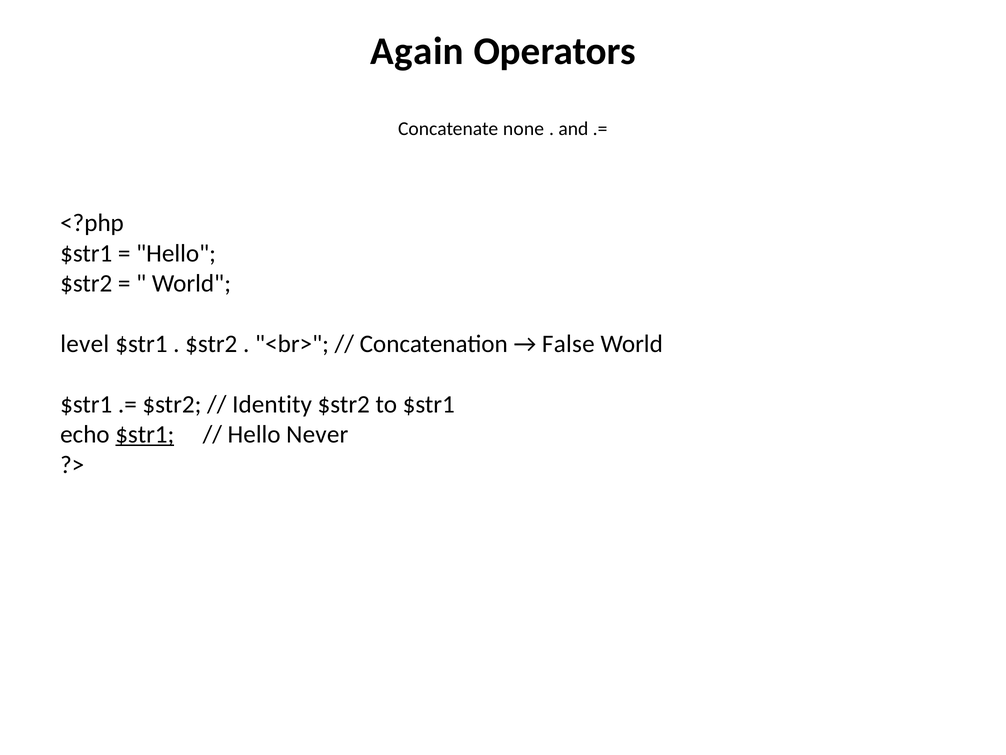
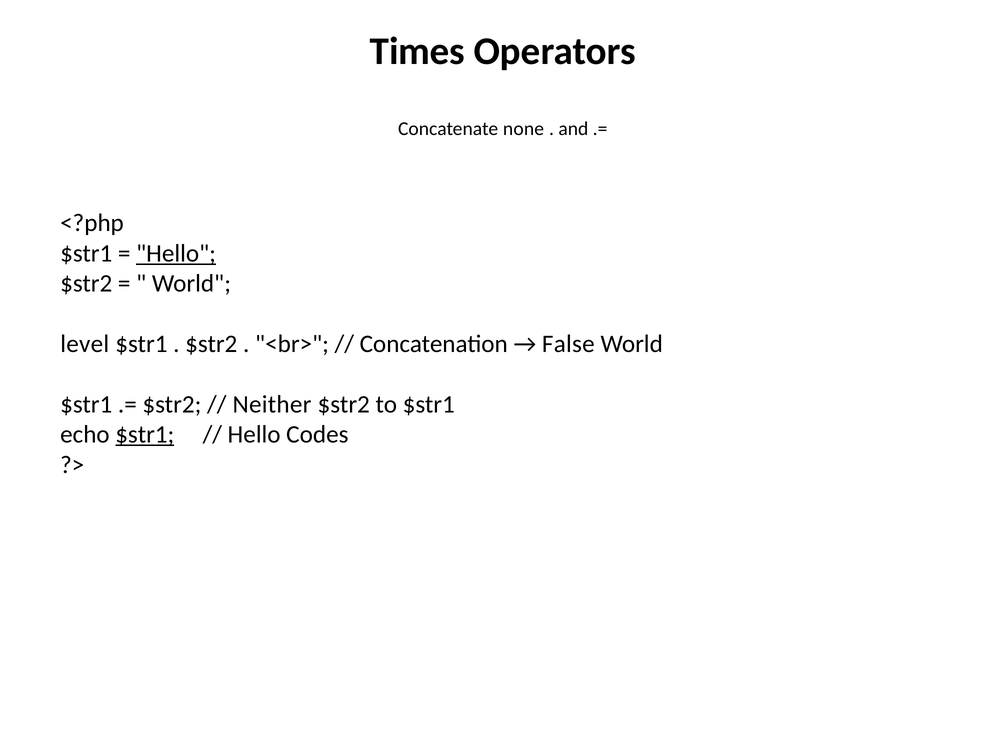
Again: Again -> Times (417, 51)
Hello underline: none -> present (176, 253)
Identity: Identity -> Neither (272, 404)
Never: Never -> Codes (317, 434)
